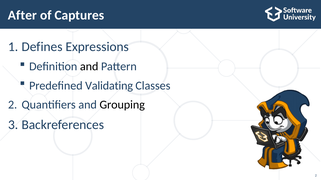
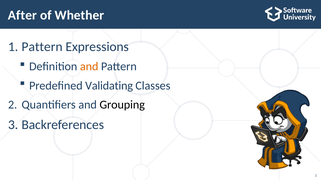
Captures: Captures -> Whether (79, 15)
Defines: Defines -> Pattern (42, 47)
and colour: black -> orange (89, 67)
